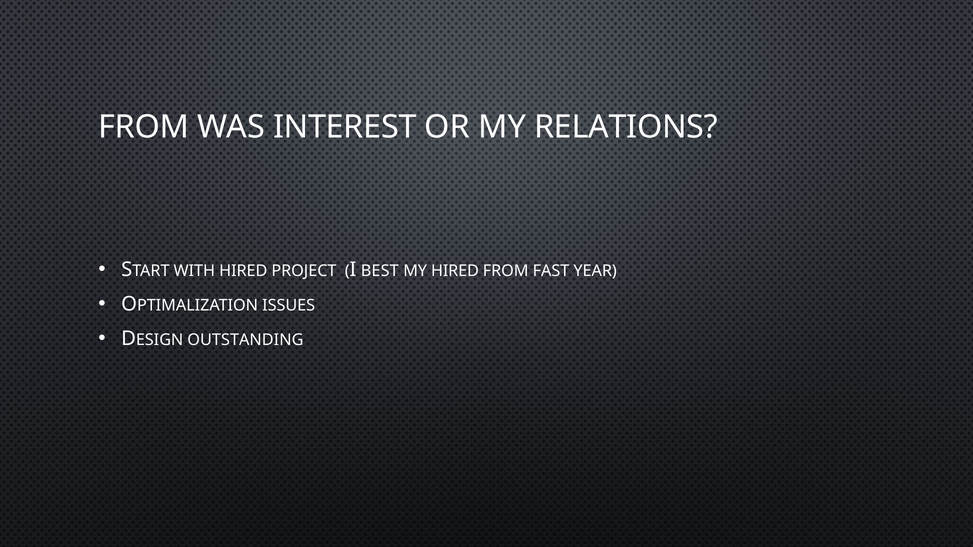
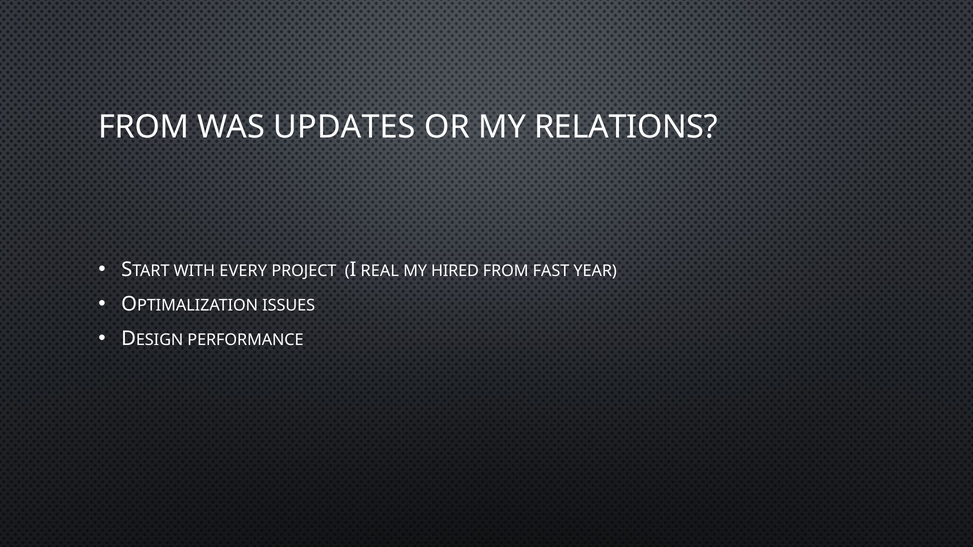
INTEREST: INTEREST -> UPDATES (345, 127)
WITH HIRED: HIRED -> EVERY (243, 271)
BEST: BEST -> REAL (380, 271)
OUTSTANDING: OUTSTANDING -> PERFORMANCE (245, 340)
